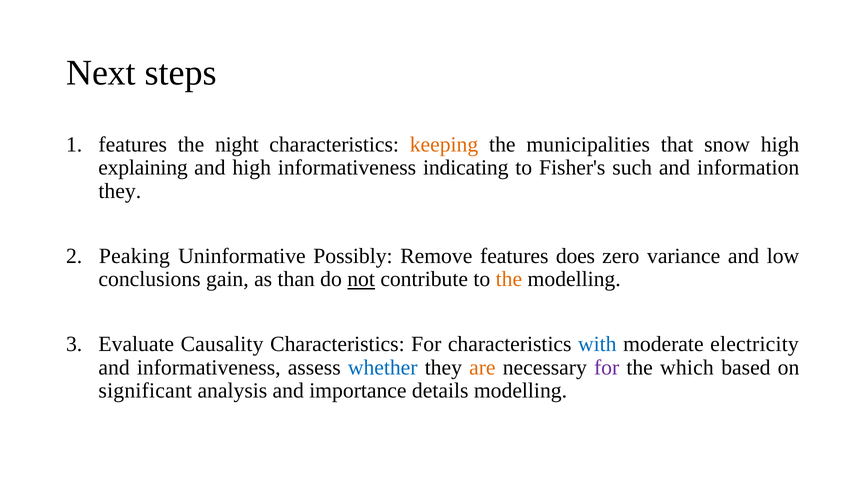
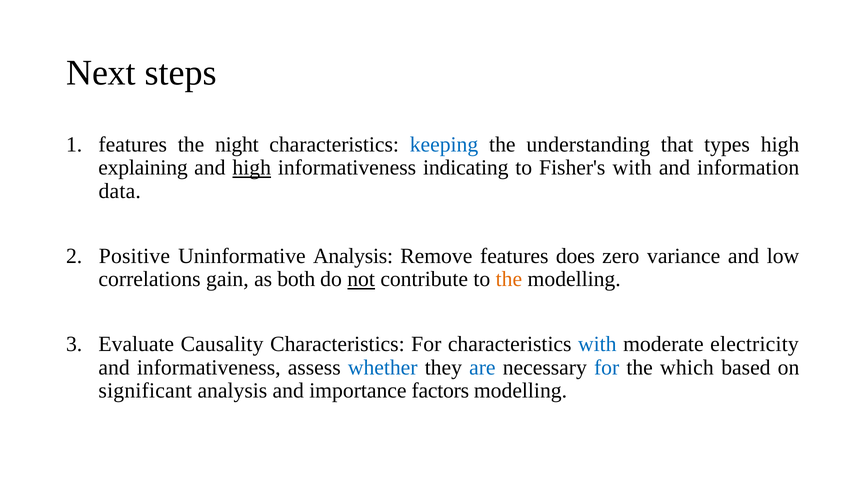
keeping colour: orange -> blue (444, 144)
municipalities: municipalities -> understanding (588, 144)
snow: snow -> types (727, 144)
high underline: none -> present (252, 168)
Fisher's such: such -> with (632, 168)
they: they -> data (120, 191)
Peaking: Peaking -> Positive (134, 256)
Uninformative Possibly: Possibly -> Analysis (353, 256)
conclusions: conclusions -> correlations (150, 279)
than: than -> both (296, 279)
are colour: orange -> blue (482, 368)
for colour: purple -> blue (607, 368)
details: details -> factors (440, 391)
